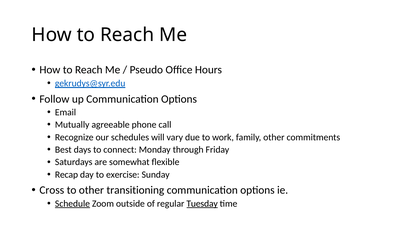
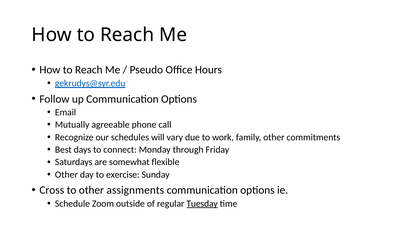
Recap: Recap -> Other (66, 174)
transitioning: transitioning -> assignments (135, 190)
Schedule underline: present -> none (72, 203)
